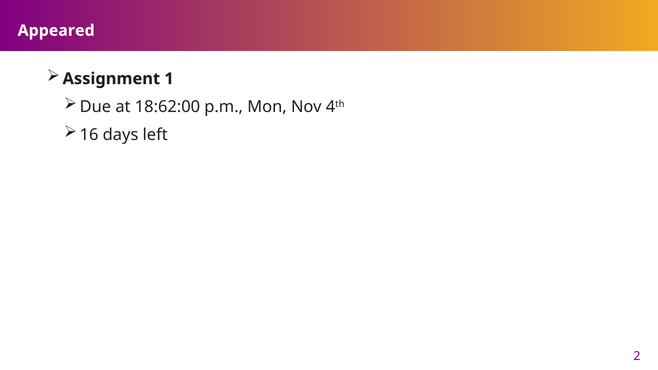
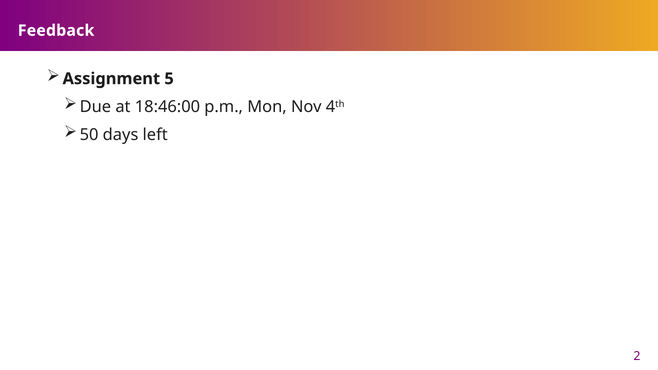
Appeared: Appeared -> Feedback (56, 31)
1: 1 -> 5 (169, 79)
18:62:00: 18:62:00 -> 18:46:00 (167, 107)
16: 16 -> 50 (89, 135)
